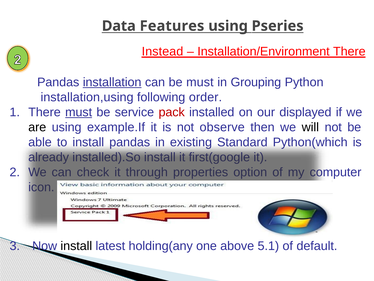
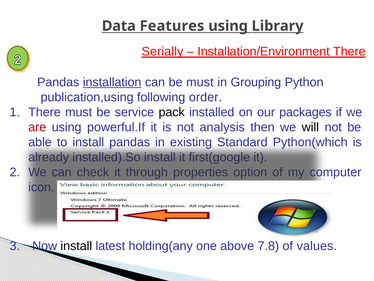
Pseries: Pseries -> Library (278, 26)
Instead: Instead -> Serially (162, 52)
installation,using: installation,using -> publication,using (87, 97)
must underline: present -> none (79, 112)
pack colour: red -> black (172, 112)
displayed: displayed -> packages (305, 112)
are colour: black -> red (37, 127)
example.If: example.If -> powerful.If (116, 127)
observe: observe -> analysis (222, 127)
5.1: 5.1 -> 7.8 (268, 246)
default: default -> values (317, 246)
